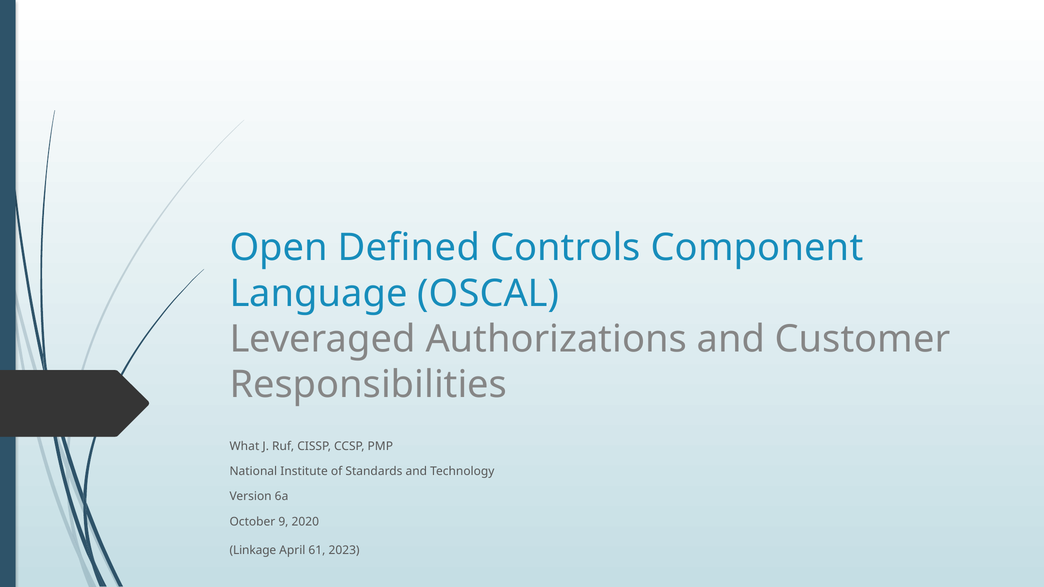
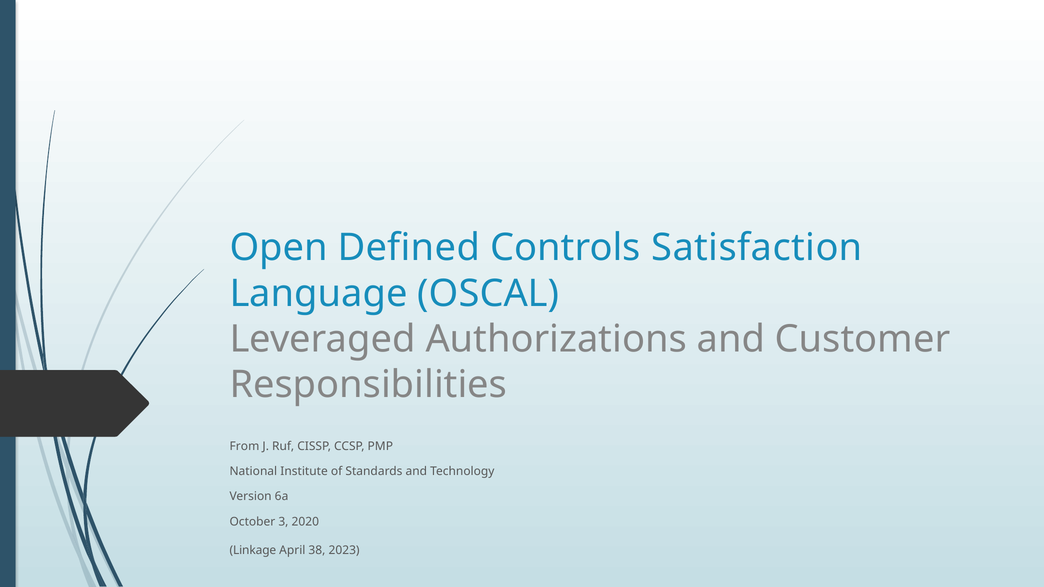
Component: Component -> Satisfaction (757, 248)
What: What -> From (244, 446)
9: 9 -> 3 (283, 522)
61: 61 -> 38 (317, 551)
